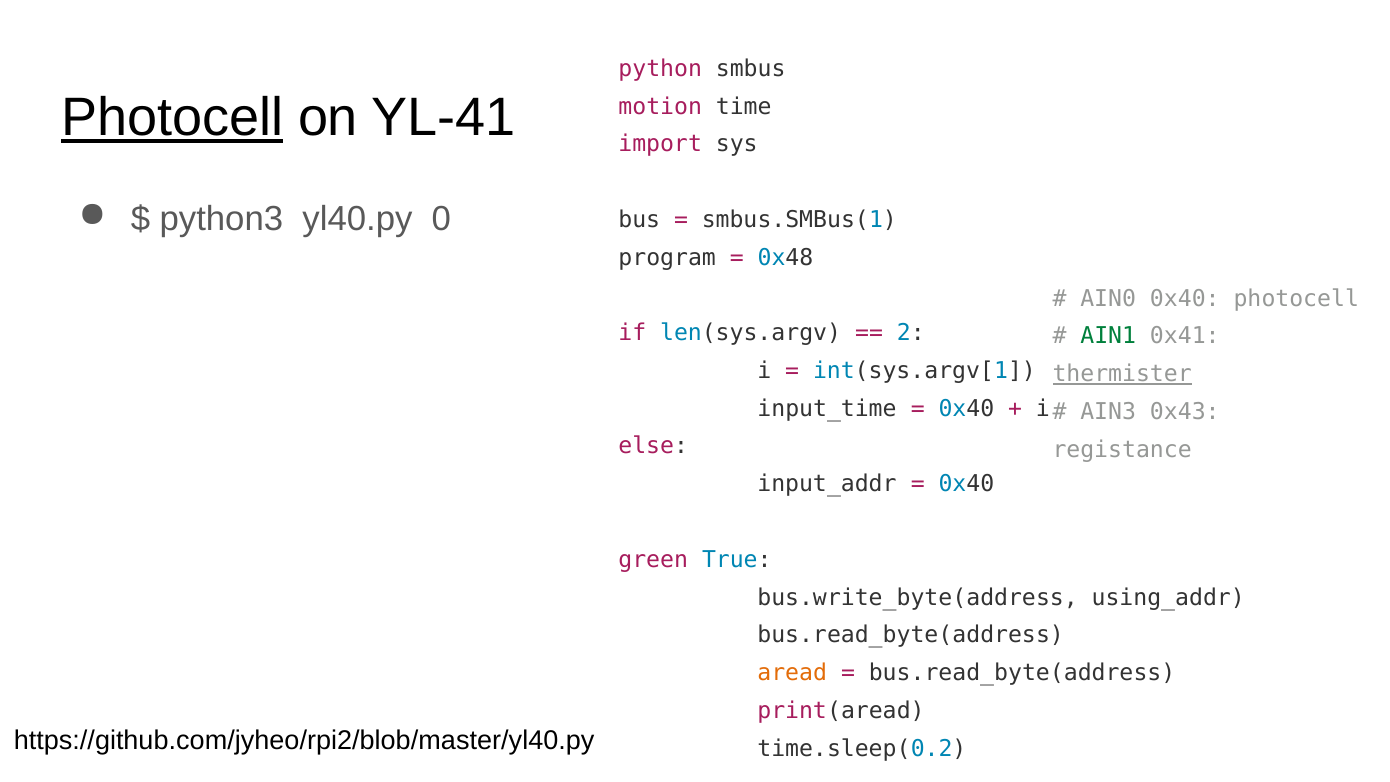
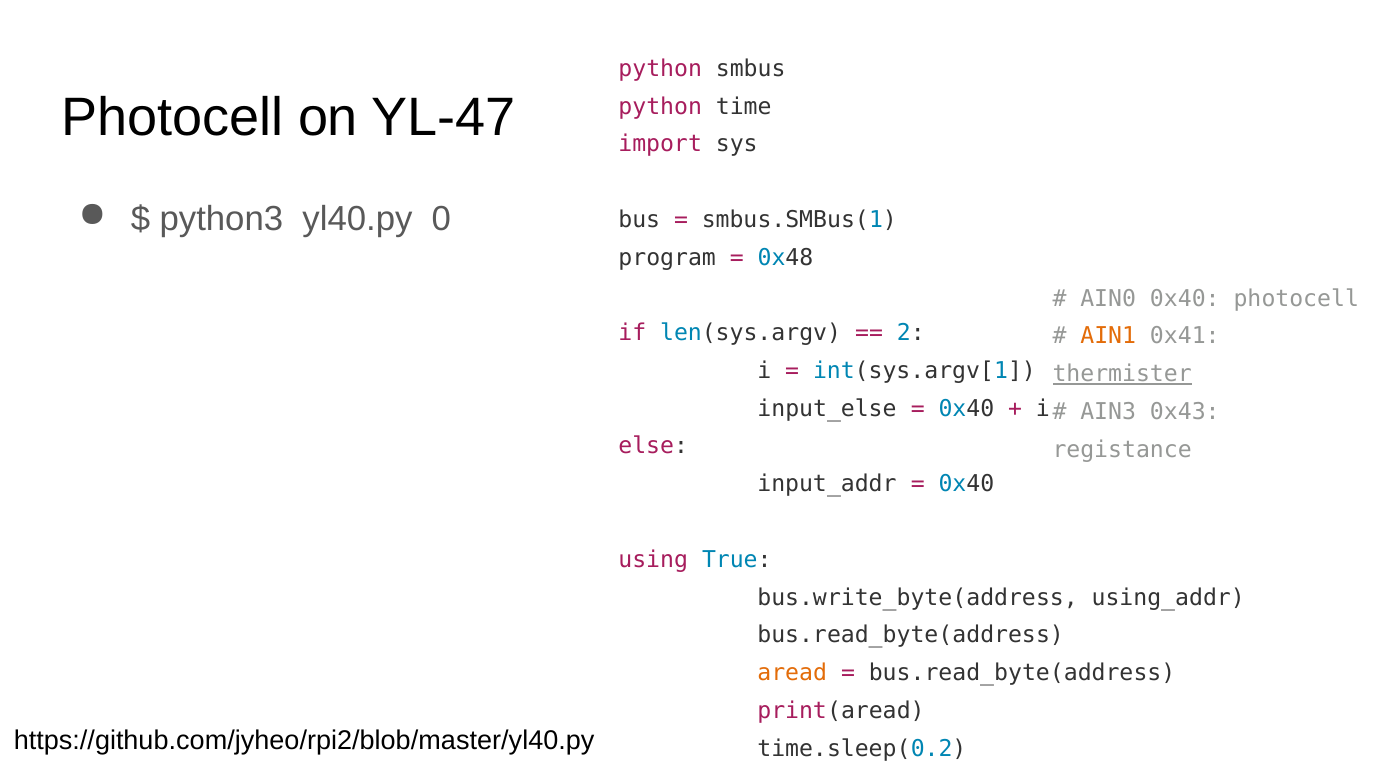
Photocell underline: present -> none (172, 118)
YL-41: YL-41 -> YL-47 (444, 118)
motion: motion -> python (660, 106)
AIN1 colour: green -> orange (1108, 336)
input_time: input_time -> input_else (827, 409)
green: green -> using (653, 560)
